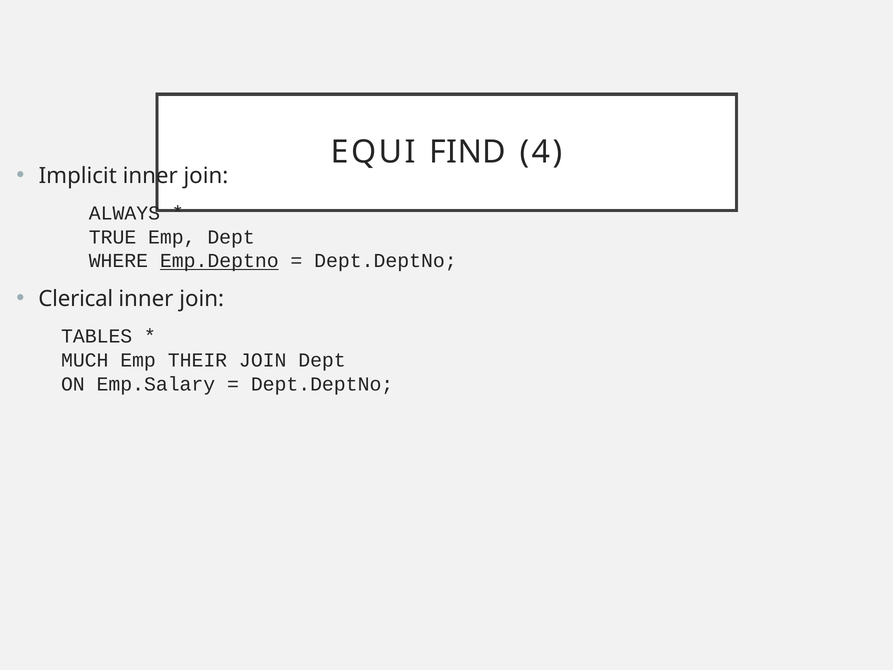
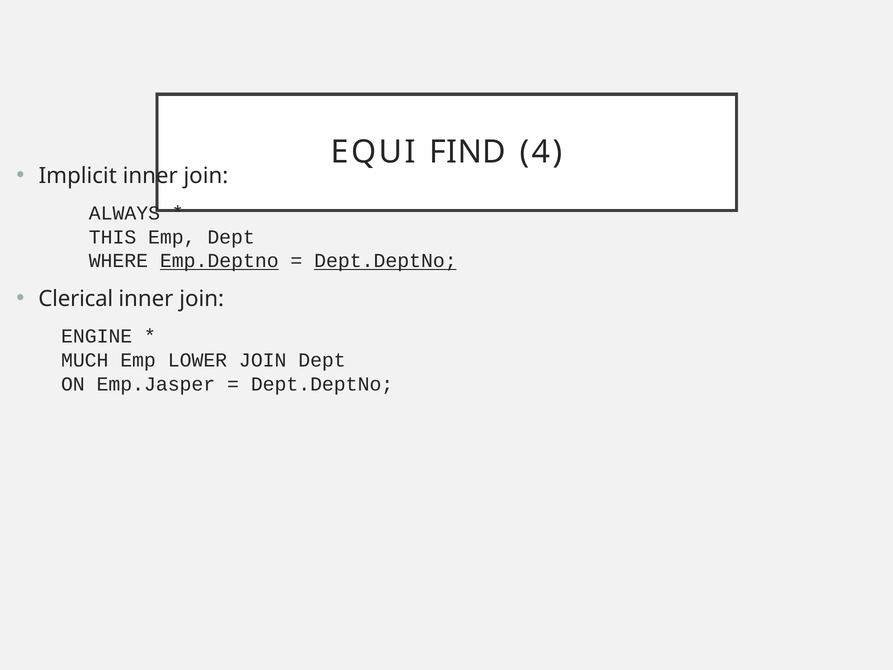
TRUE: TRUE -> THIS (113, 237)
Dept.DeptNo underline: none -> present (385, 261)
TABLES: TABLES -> ENGINE (97, 336)
THEIR: THEIR -> LOWER (197, 360)
Emp.Salary: Emp.Salary -> Emp.Jasper (156, 384)
